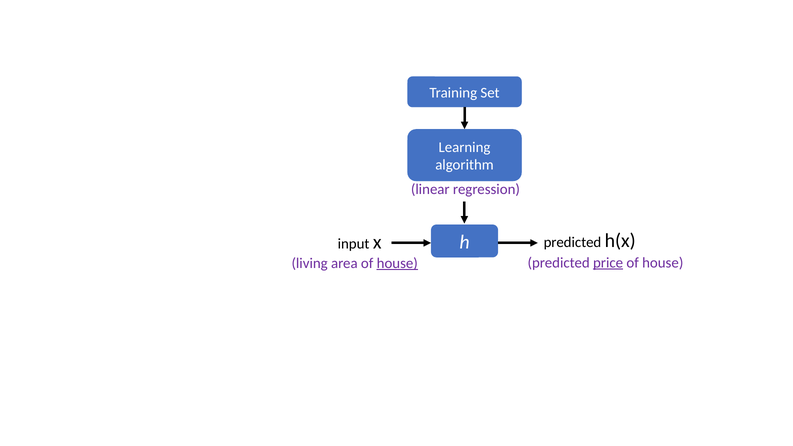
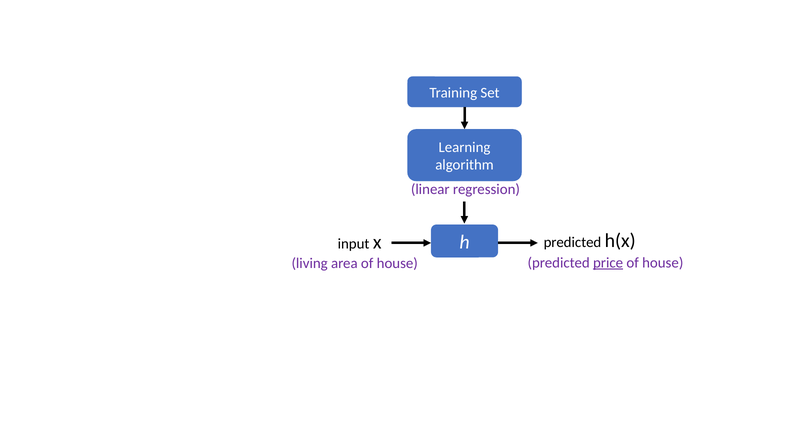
house underline: present -> none (397, 263)
